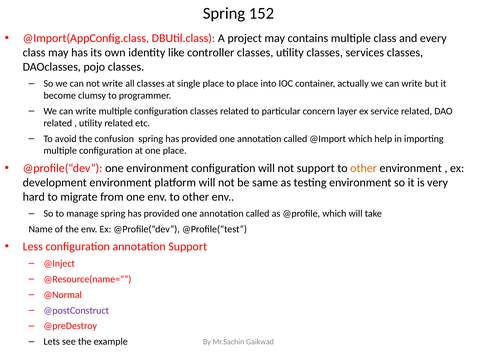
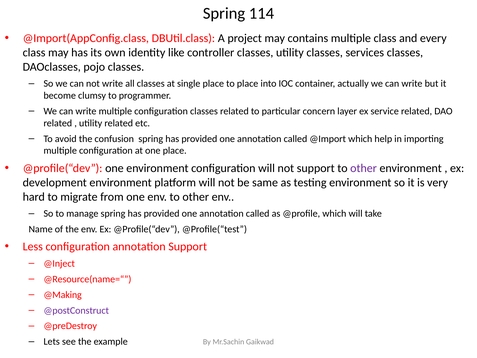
152: 152 -> 114 (261, 13)
other colour: orange -> purple (364, 168)
@Normal: @Normal -> @Making (63, 295)
